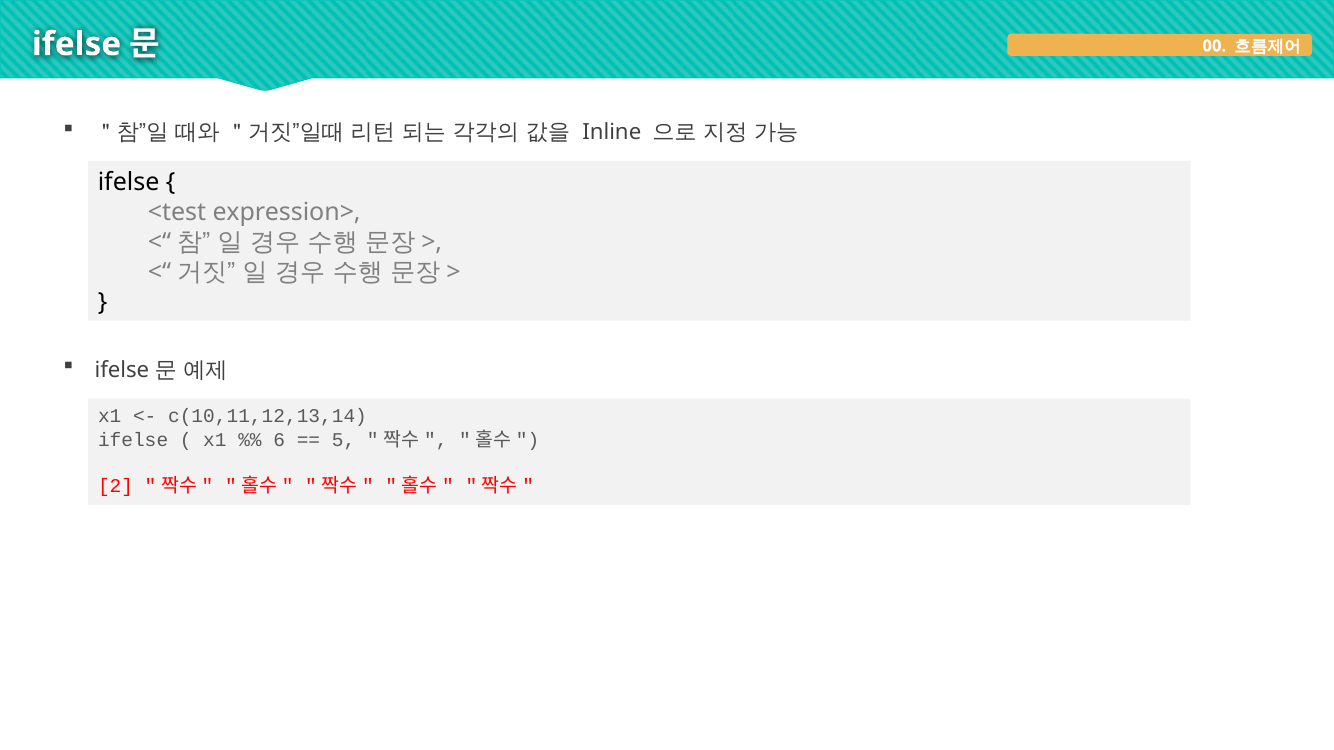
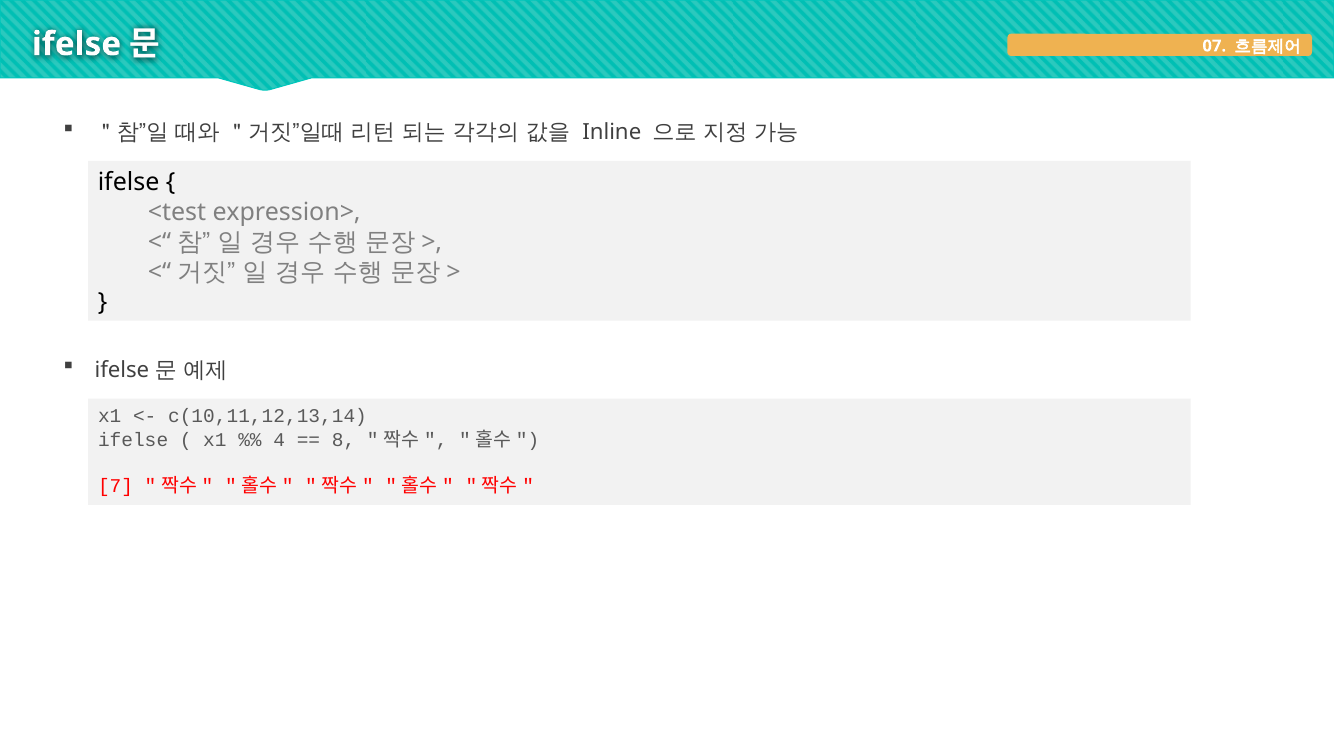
00: 00 -> 07 (1214, 46)
6: 6 -> 4 (279, 440)
5: 5 -> 8 (344, 440)
2: 2 -> 7 (116, 487)
